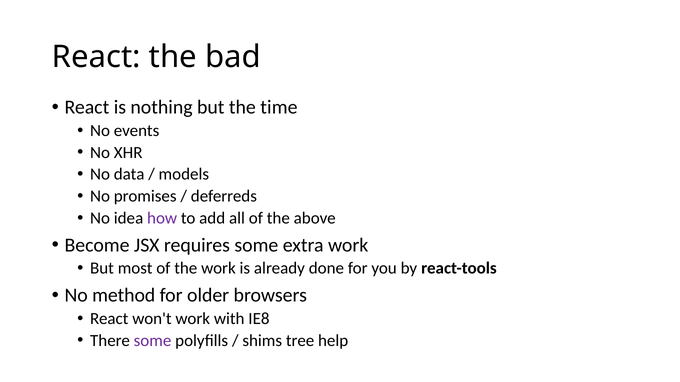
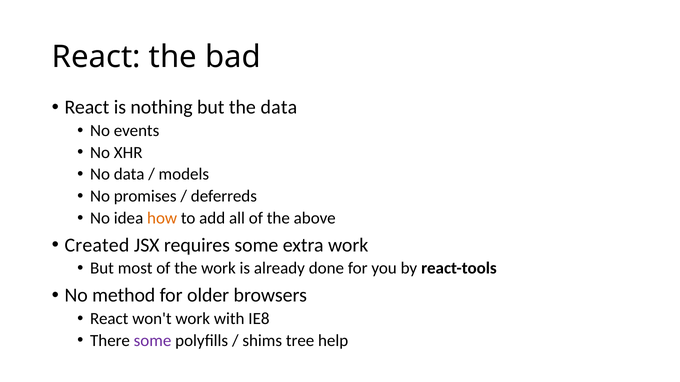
the time: time -> data (279, 107)
how colour: purple -> orange (162, 218)
Become: Become -> Created (97, 245)
